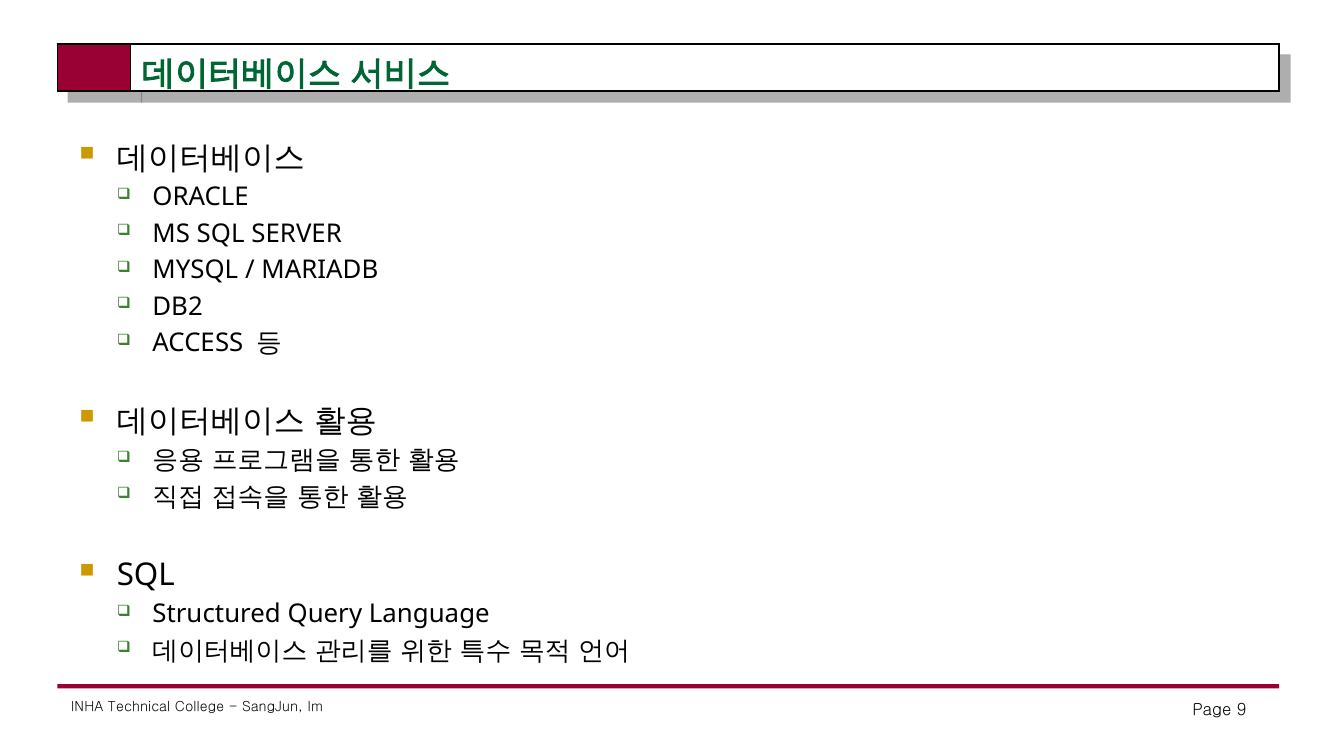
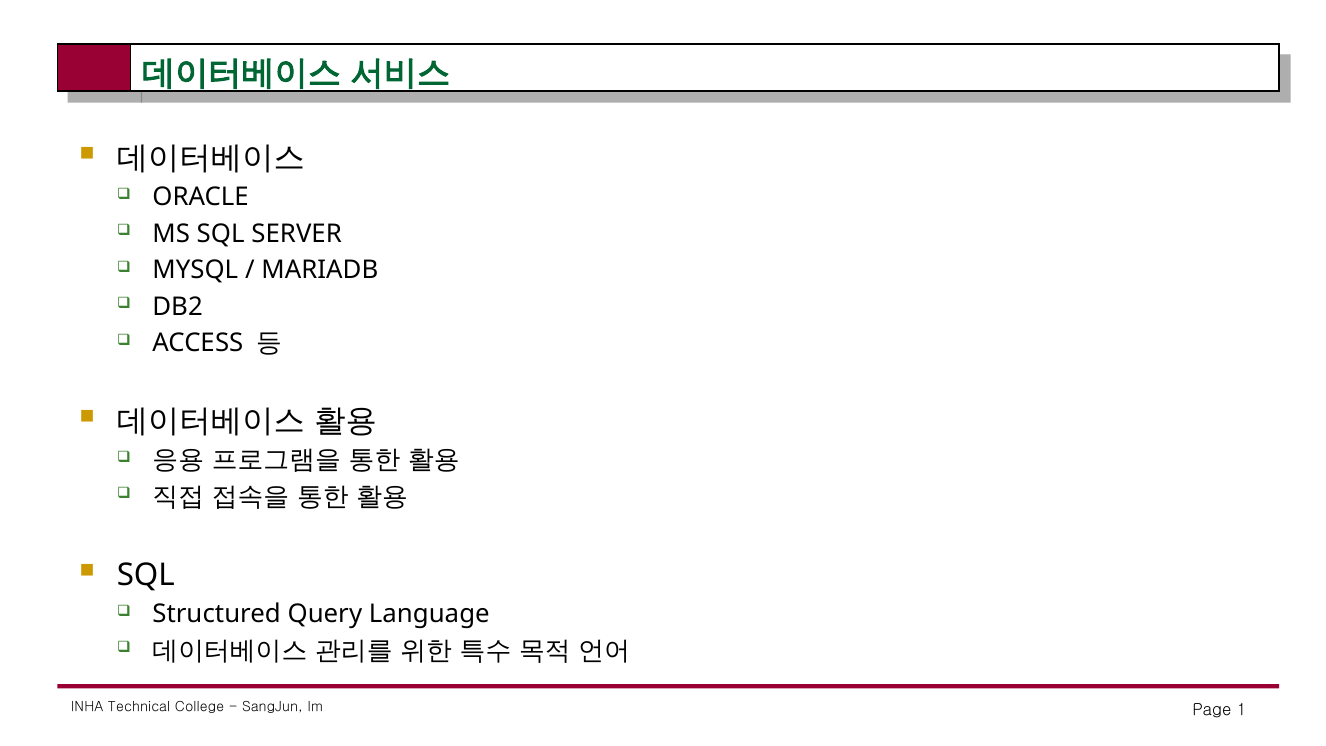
9: 9 -> 1 (1242, 710)
